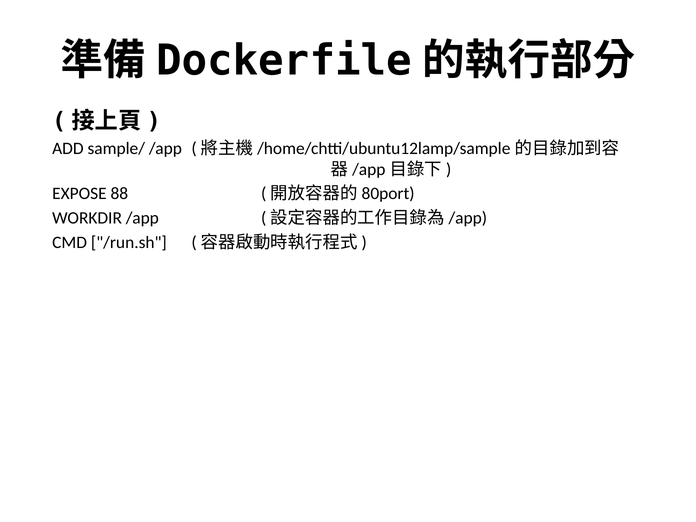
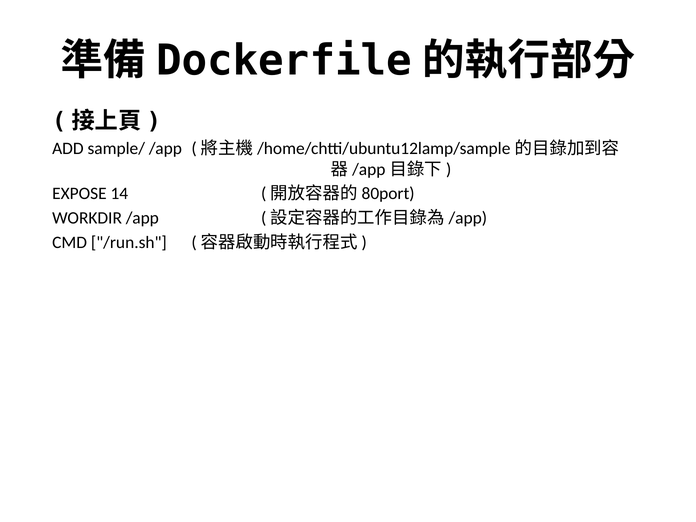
88: 88 -> 14 (119, 194)
